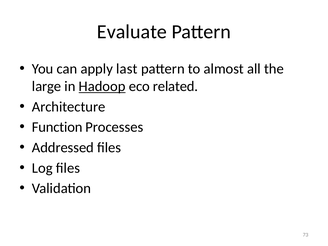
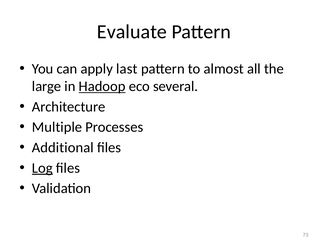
related: related -> several (176, 86)
Function: Function -> Multiple (57, 127)
Addressed: Addressed -> Additional (63, 148)
Log underline: none -> present (42, 168)
